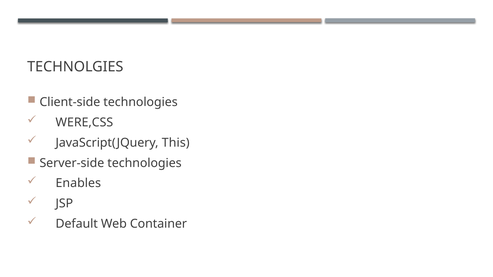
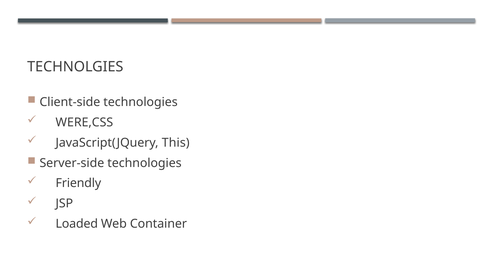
Enables: Enables -> Friendly (78, 183)
Default: Default -> Loaded (77, 224)
